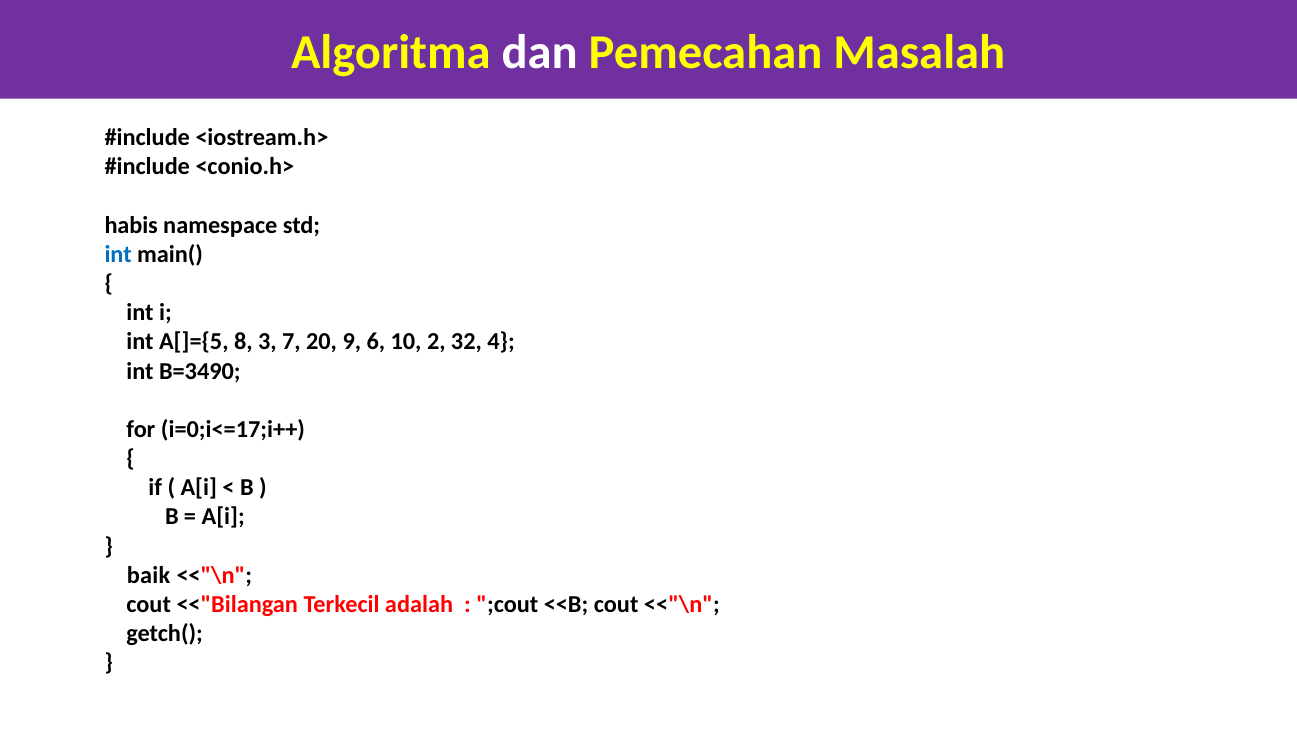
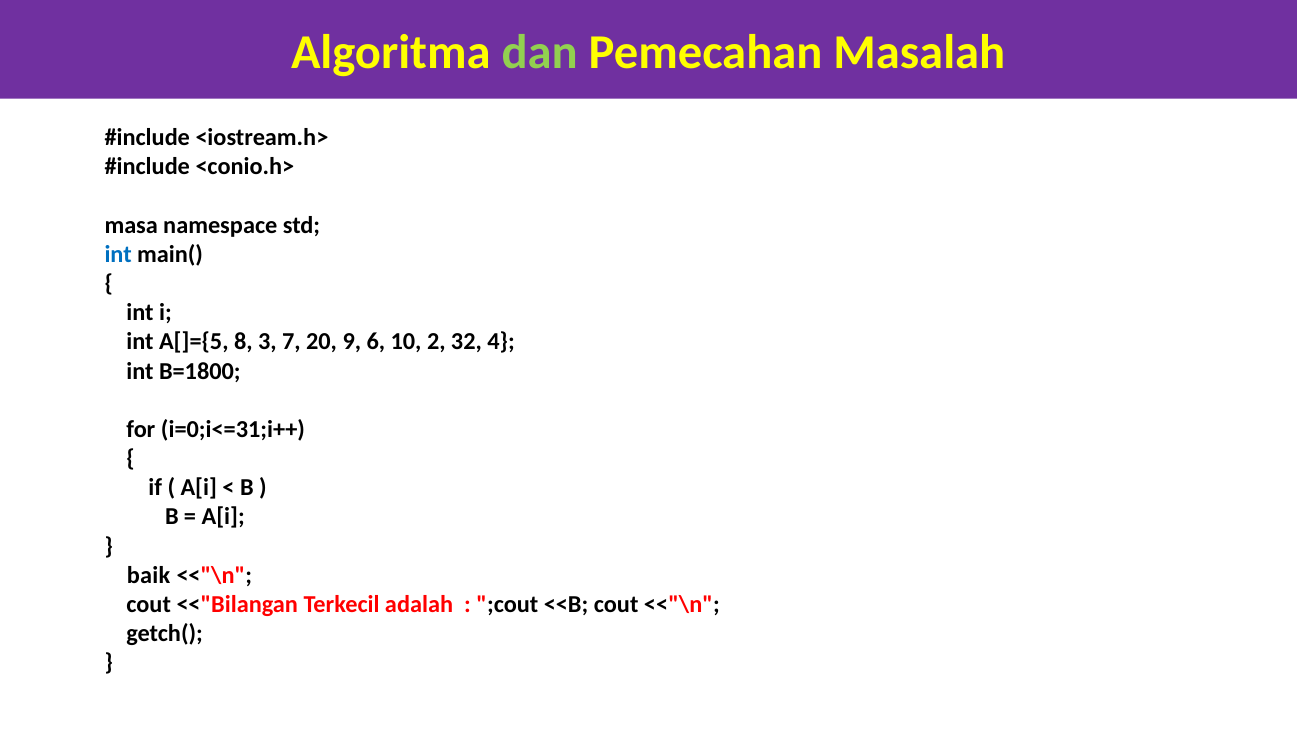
dan colour: white -> light green (540, 53)
habis: habis -> masa (131, 225)
B=3490: B=3490 -> B=1800 (200, 371)
i=0;i<=17;i++: i=0;i<=17;i++ -> i=0;i<=31;i++ (233, 430)
